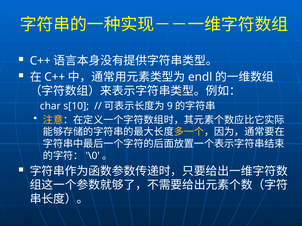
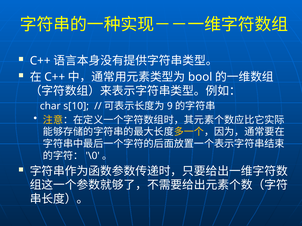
endl: endl -> bool (200, 77)
